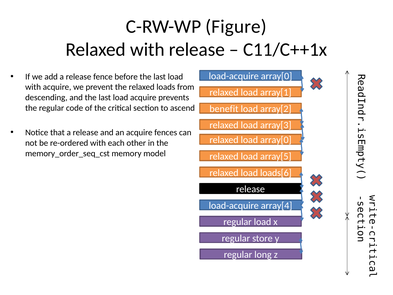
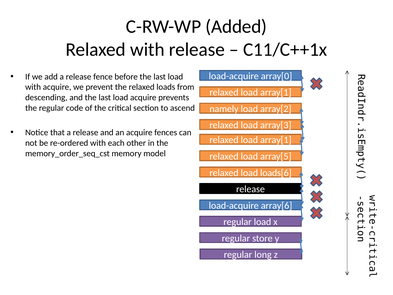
Figure: Figure -> Added (236, 27)
benefit: benefit -> namely (224, 109)
array[0: array[0 -> array[1 (276, 140)
array[4: array[4 -> array[6 (277, 205)
